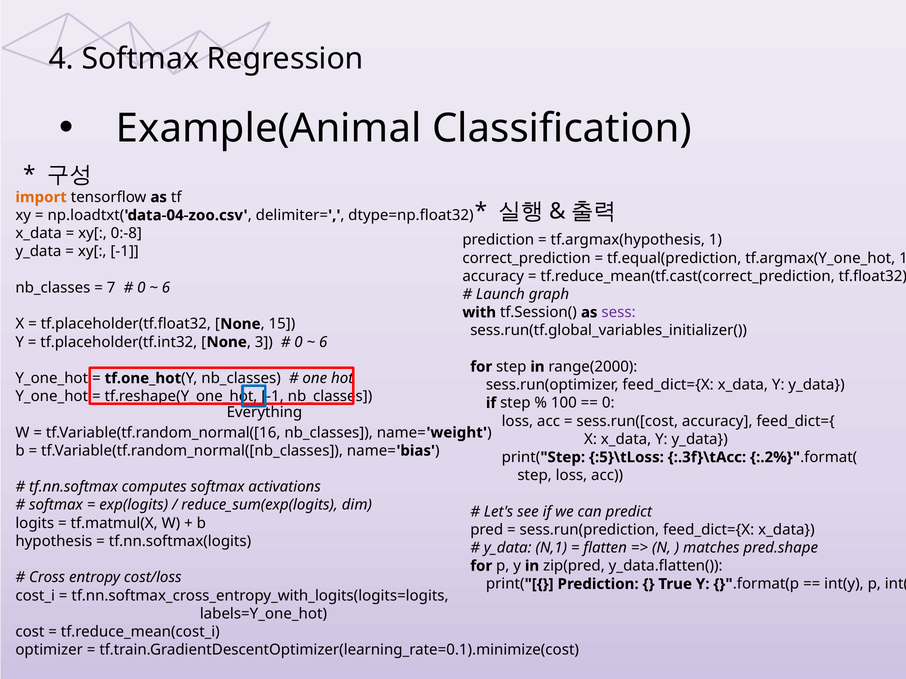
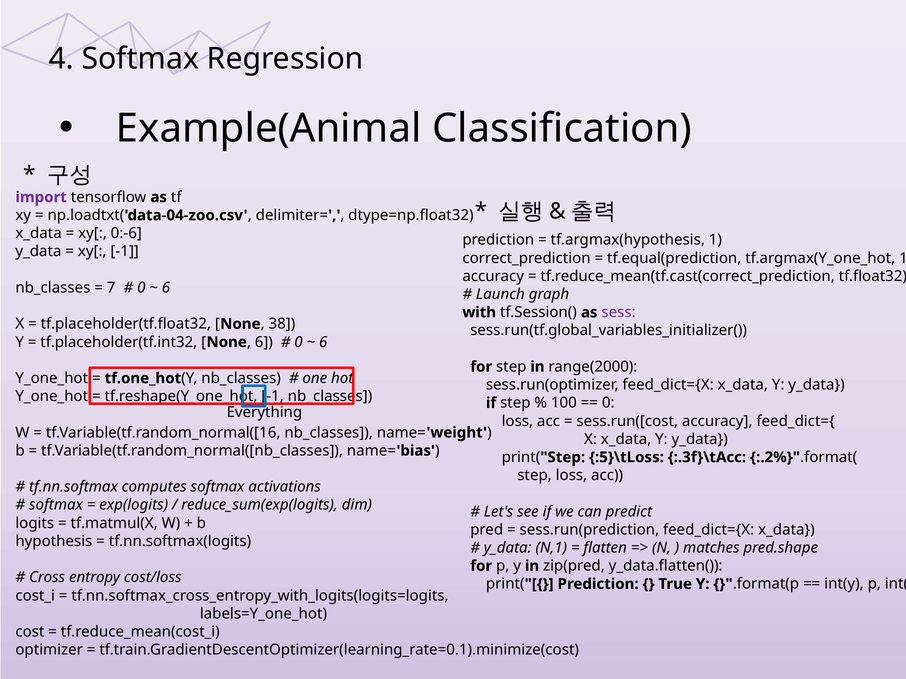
import colour: orange -> purple (41, 197)
0:-8: 0:-8 -> 0:-6 (126, 234)
15: 15 -> 38 (282, 324)
None 3: 3 -> 6 (264, 342)
